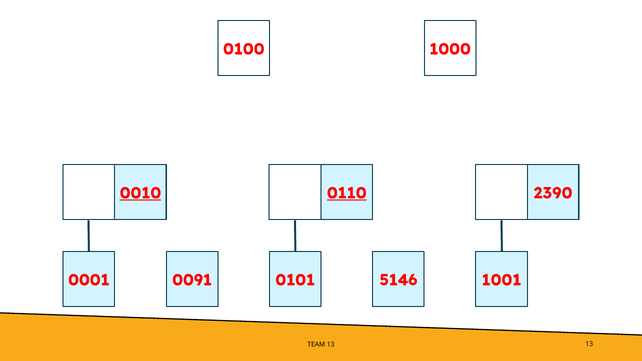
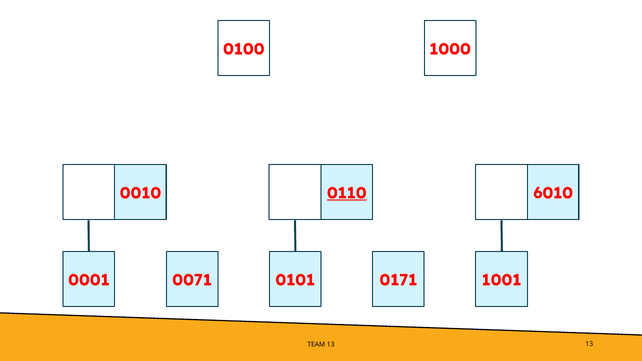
0010 underline: present -> none (140, 193)
2390: 2390 -> 6010 (553, 193)
0091: 0091 -> 0071 (192, 280)
5146: 5146 -> 0171 (398, 280)
